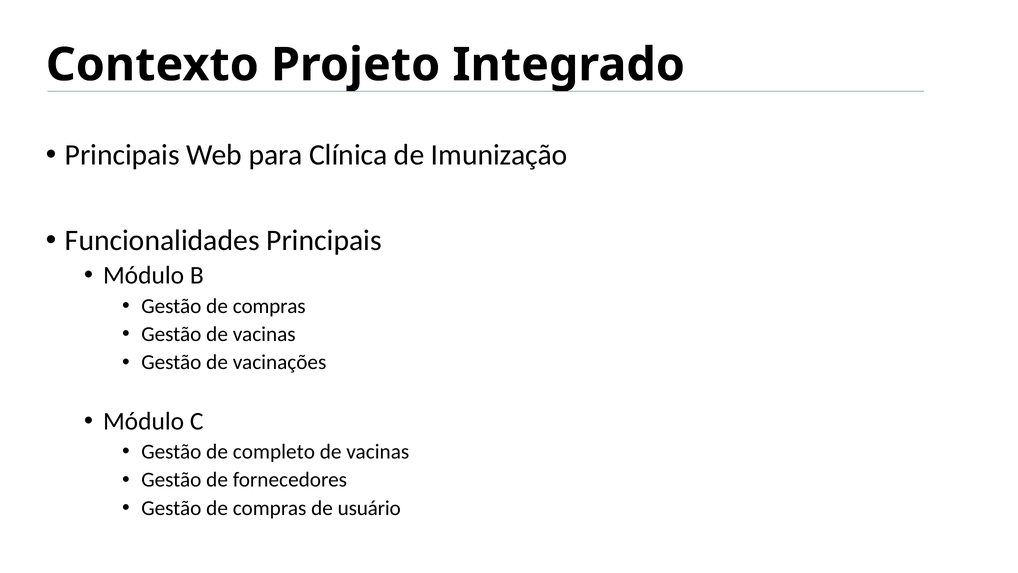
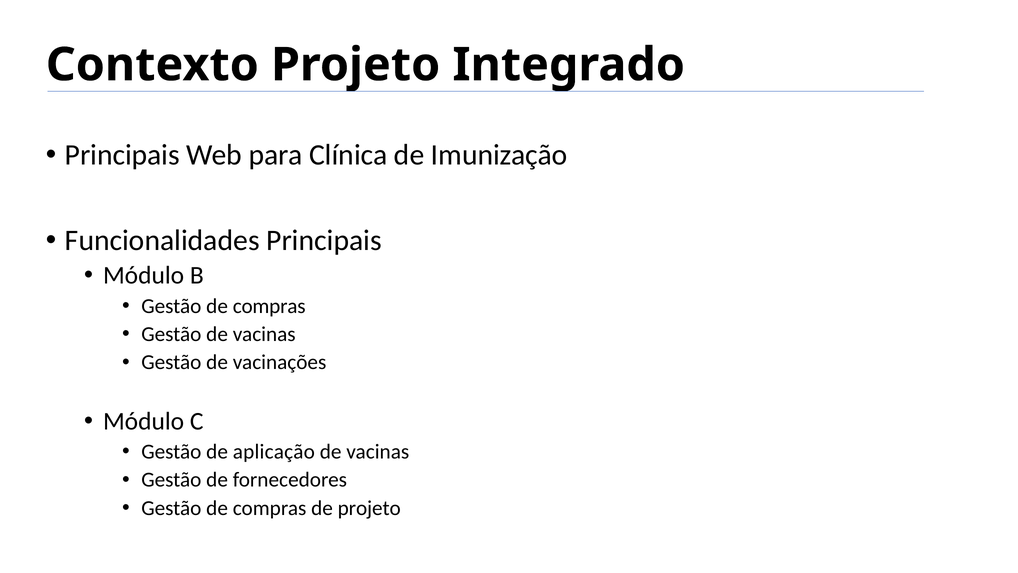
completo: completo -> aplicação (274, 451)
de usuário: usuário -> projeto (369, 508)
